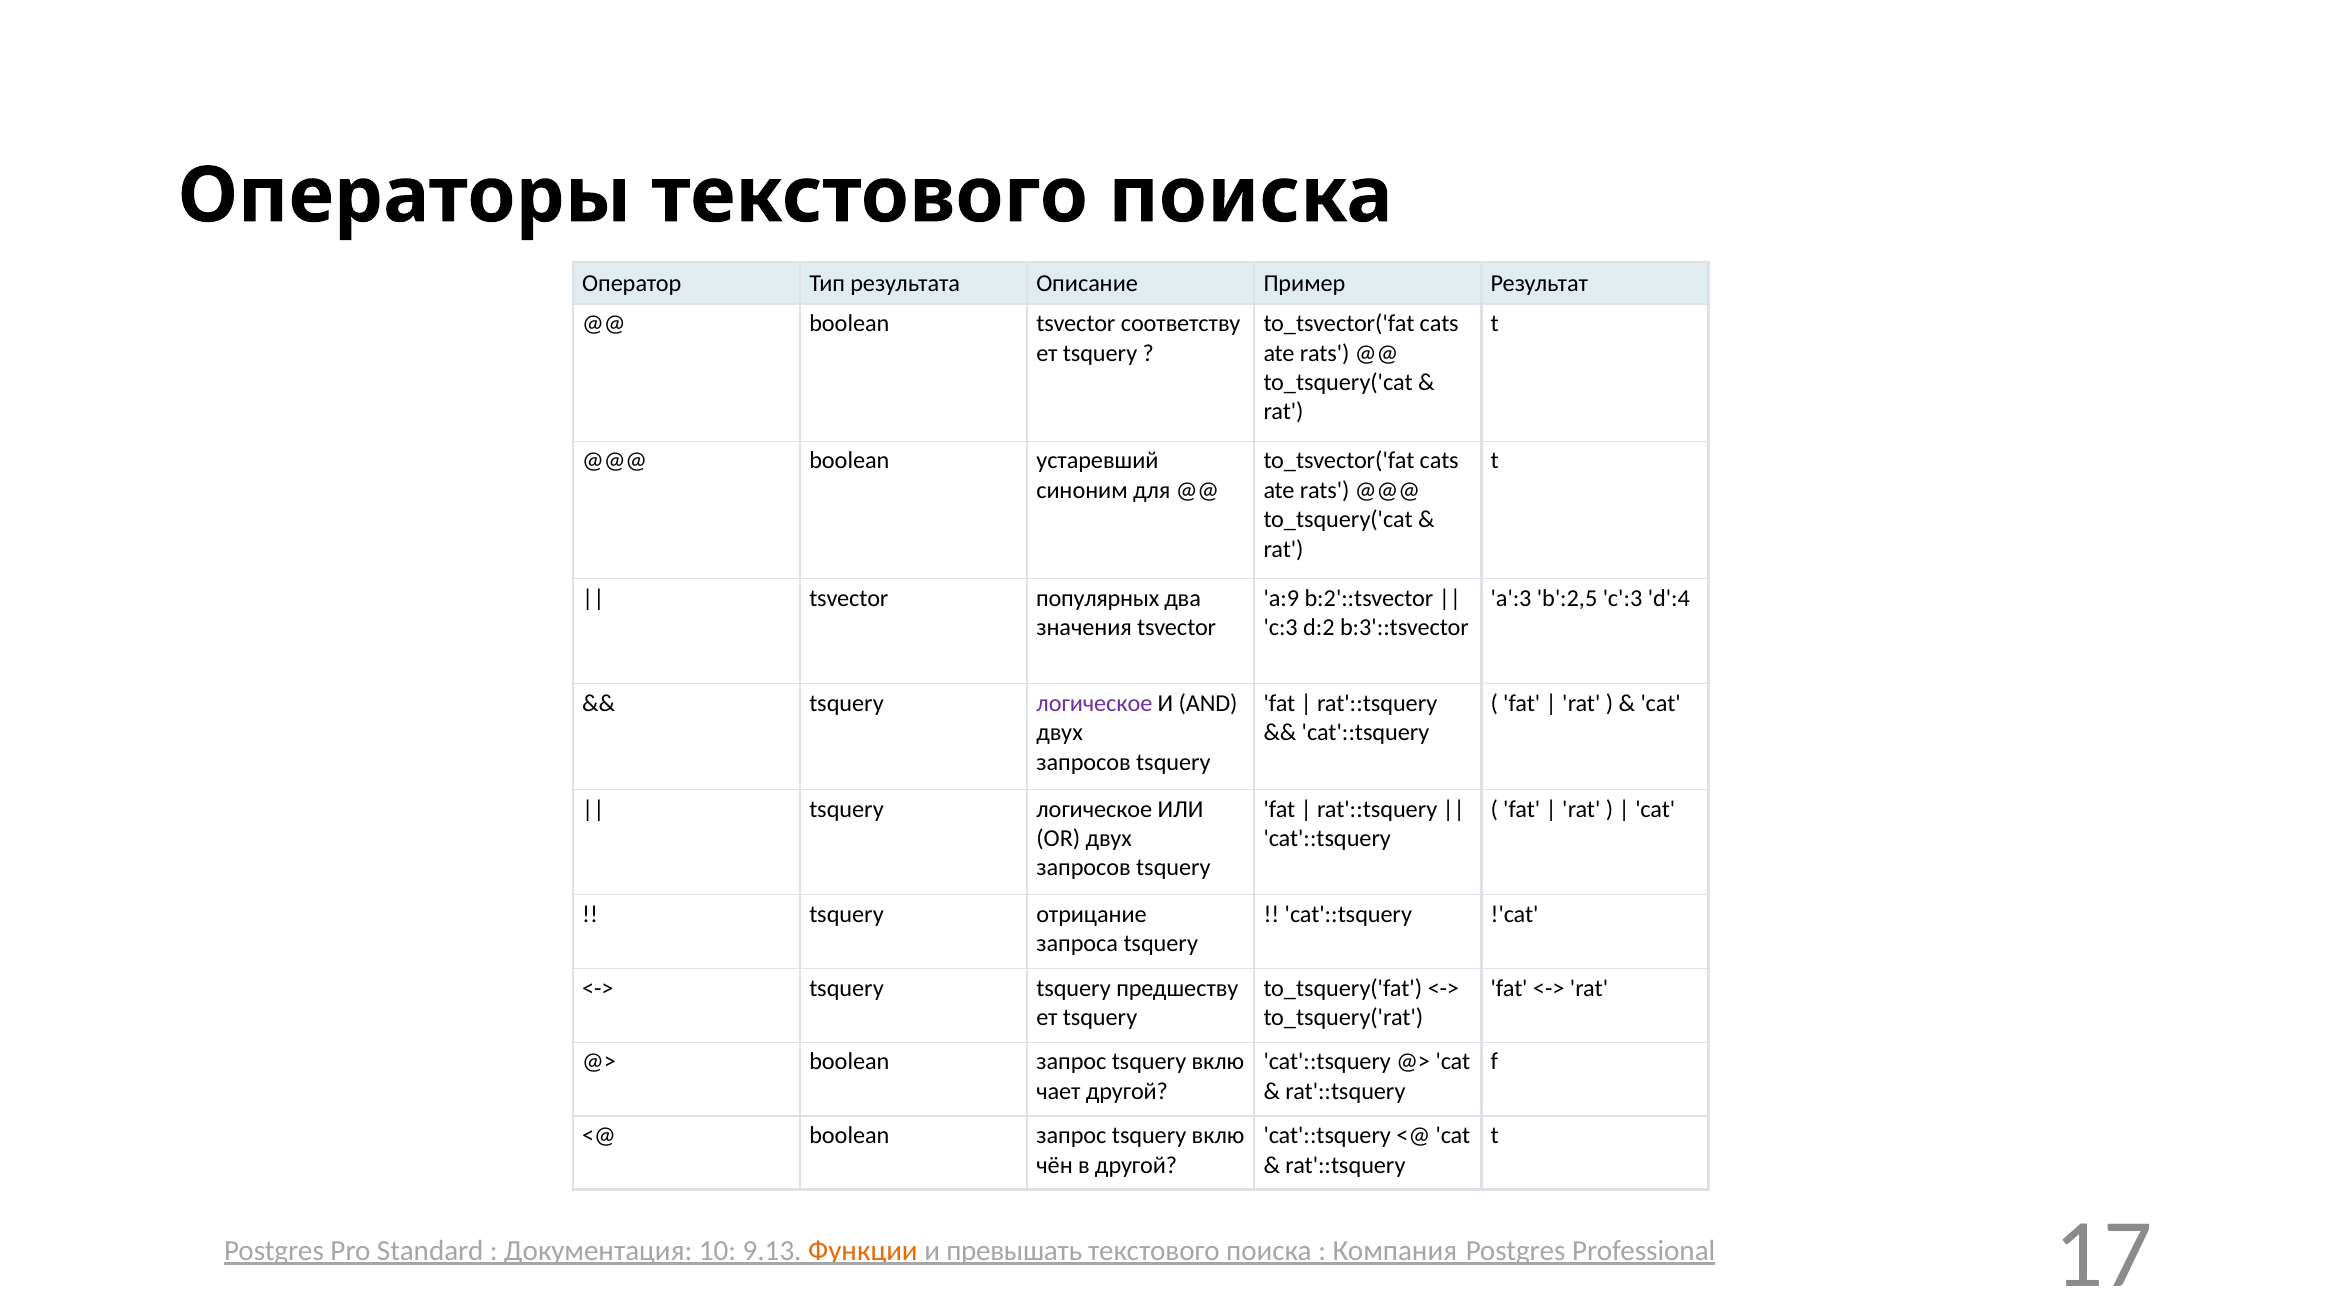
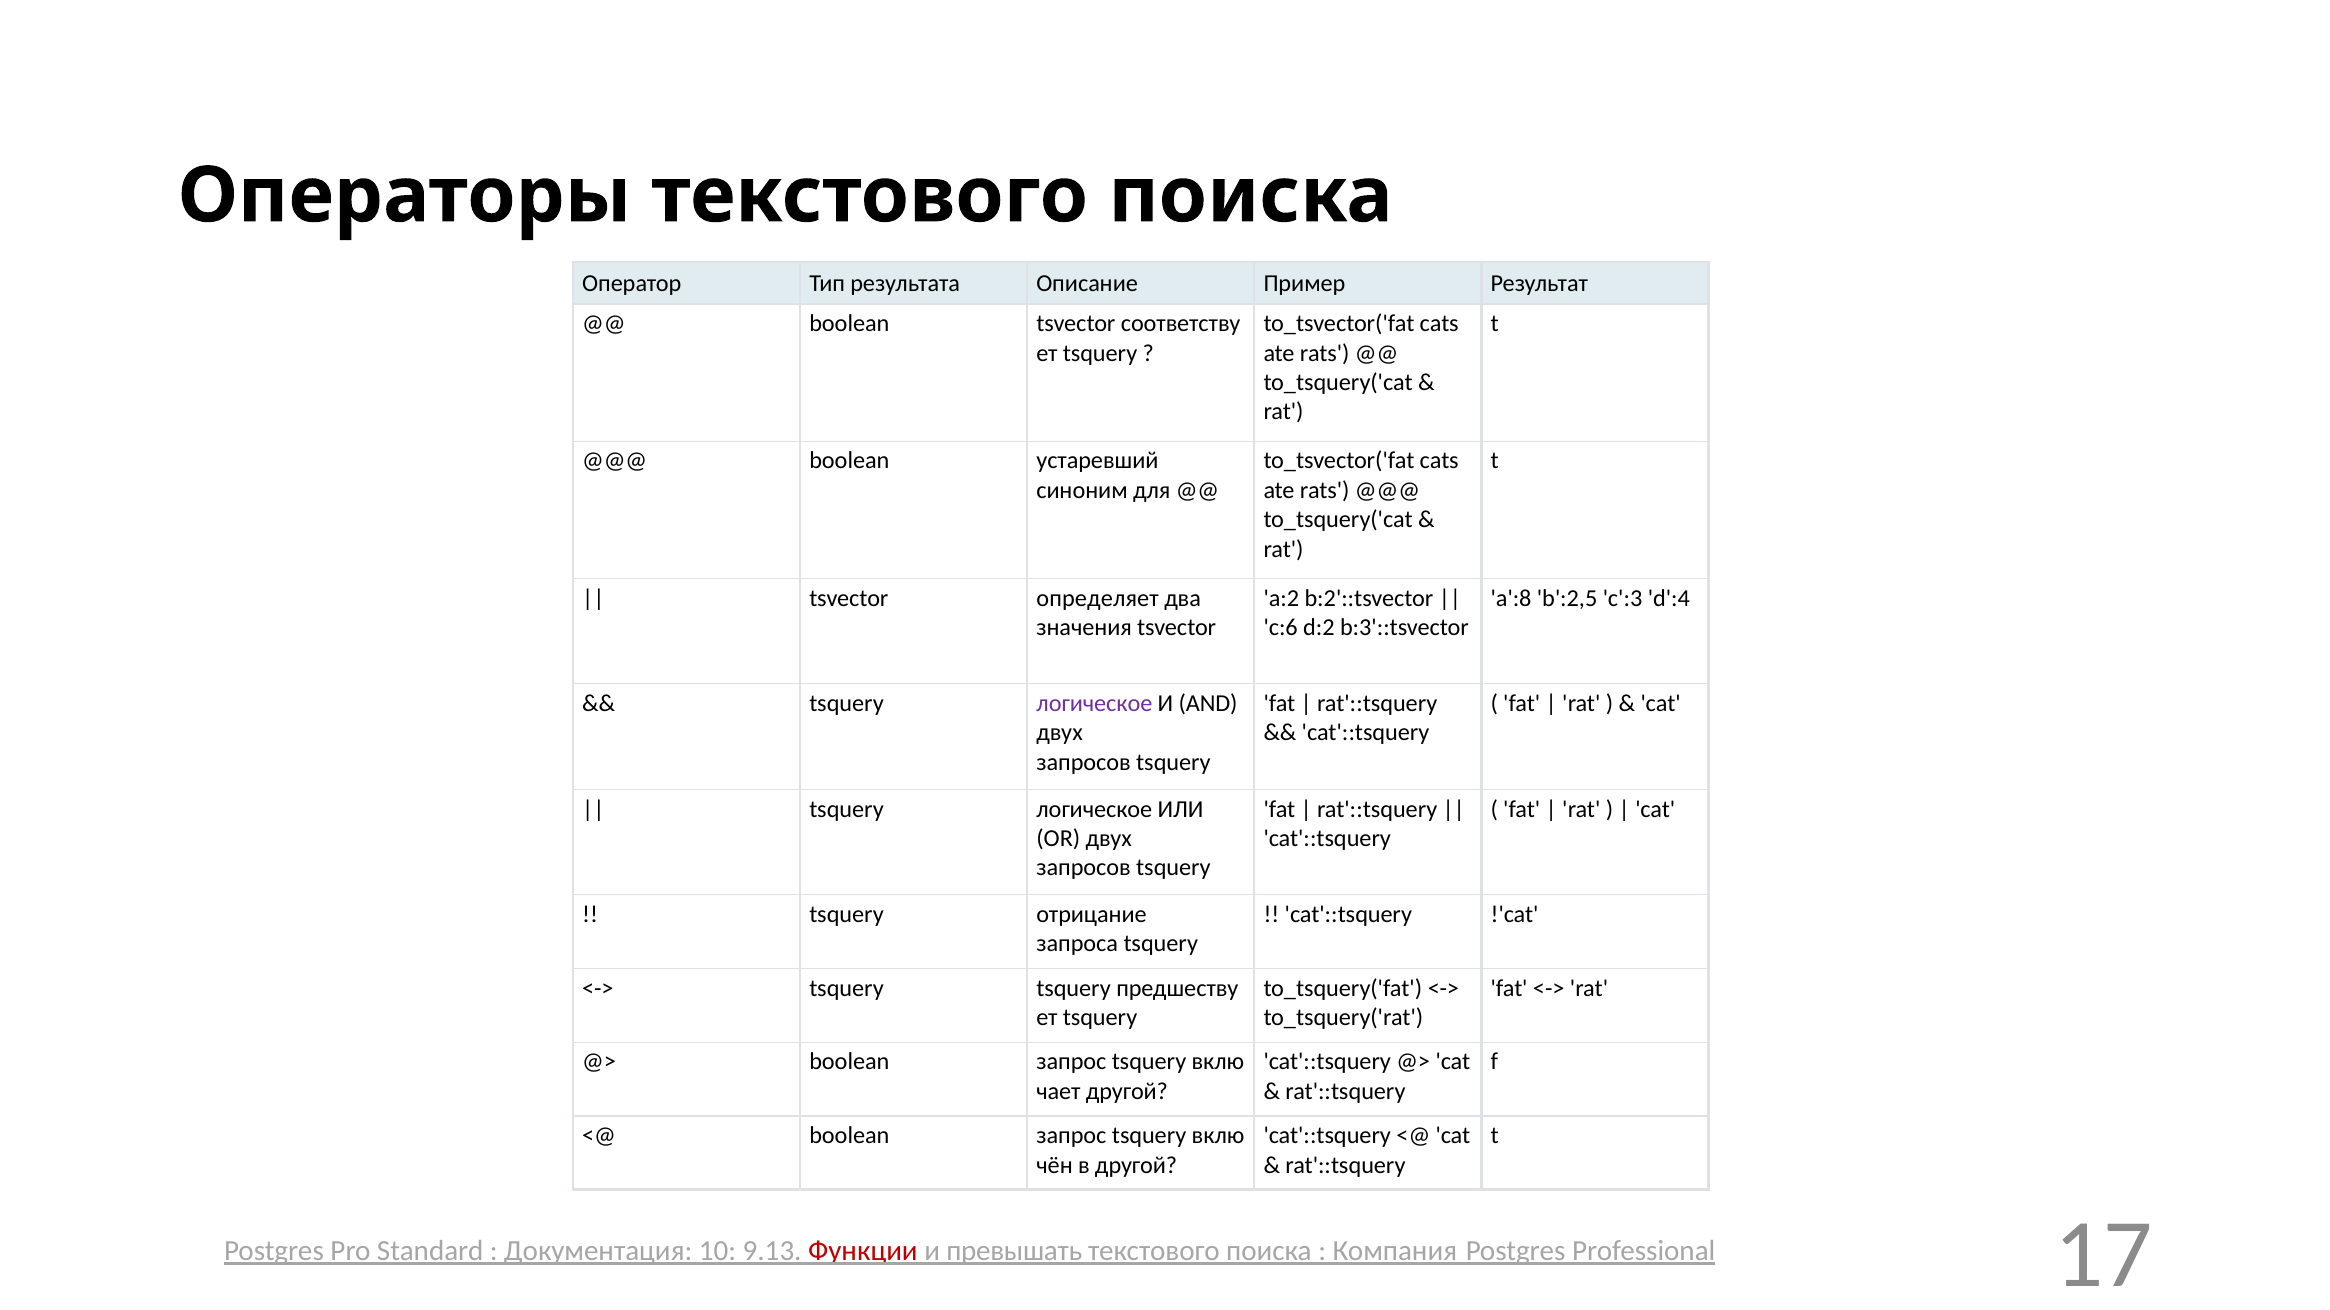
популярных: популярных -> определяет (1098, 598)
a:9: a:9 -> a:2 (1281, 598)
a':3: a':3 -> a':8 (1511, 598)
c:3: c:3 -> c:6 (1281, 628)
Функции colour: orange -> red (863, 1251)
